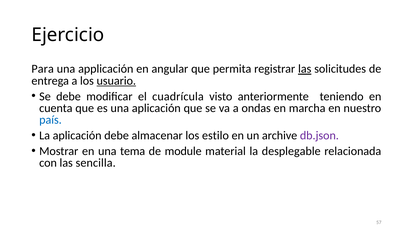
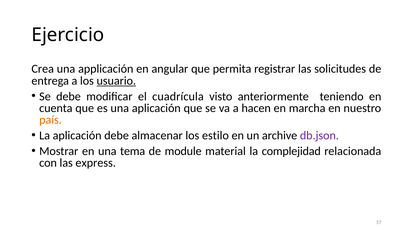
Para: Para -> Crea (43, 69)
las underline: present -> none (305, 69)
ondas: ondas -> hacen (256, 108)
país colour: blue -> orange (51, 120)
desplegable: desplegable -> complejidad (291, 151)
sencilla: sencilla -> express (96, 162)
